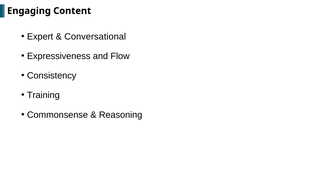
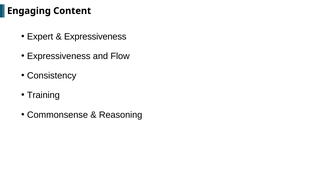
Conversational: Conversational -> Expressiveness (95, 37)
